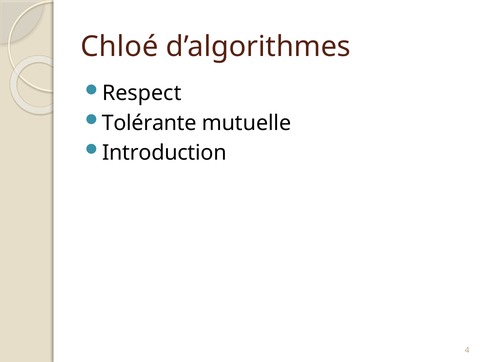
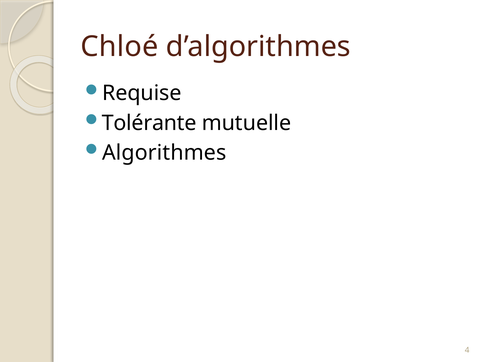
Respect: Respect -> Requise (142, 93)
Introduction: Introduction -> Algorithmes (164, 153)
